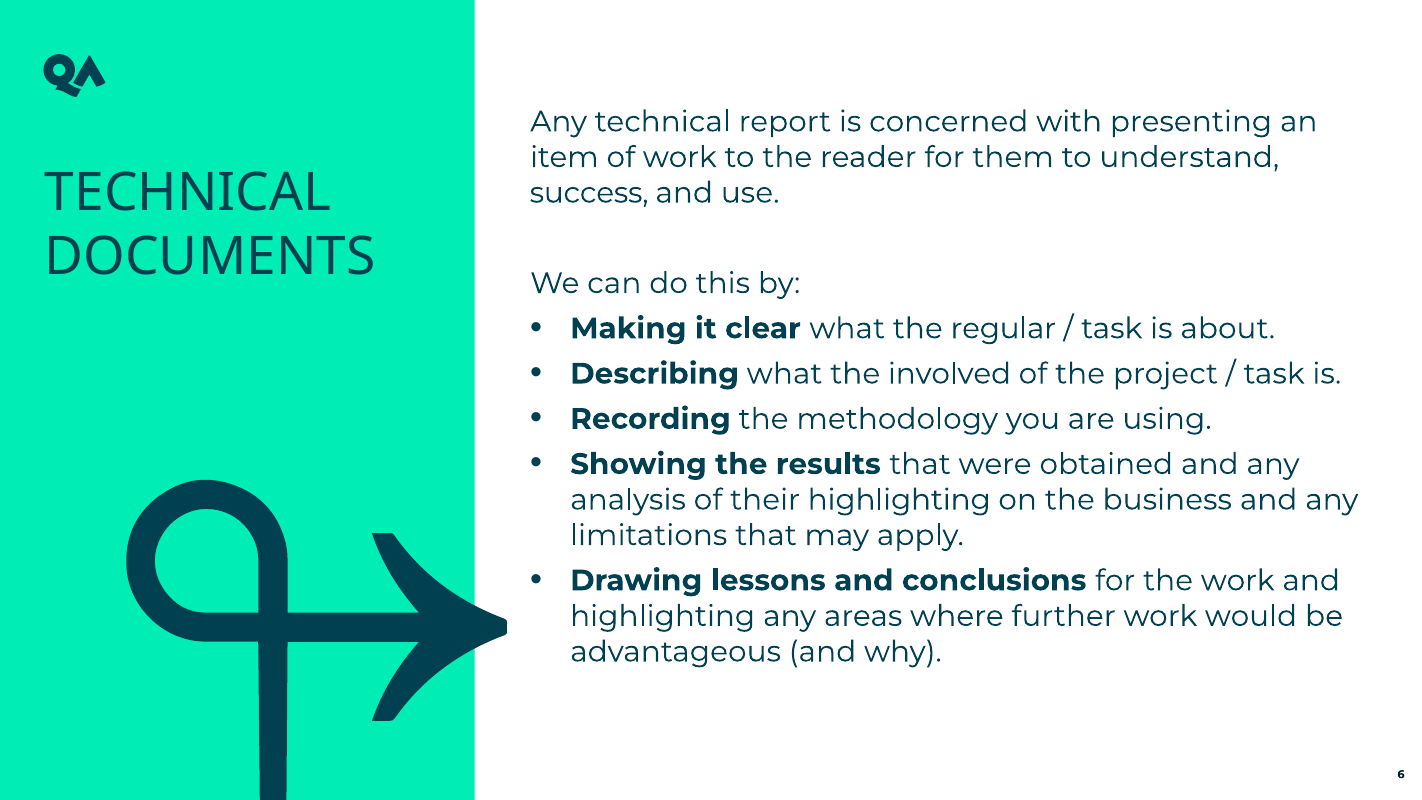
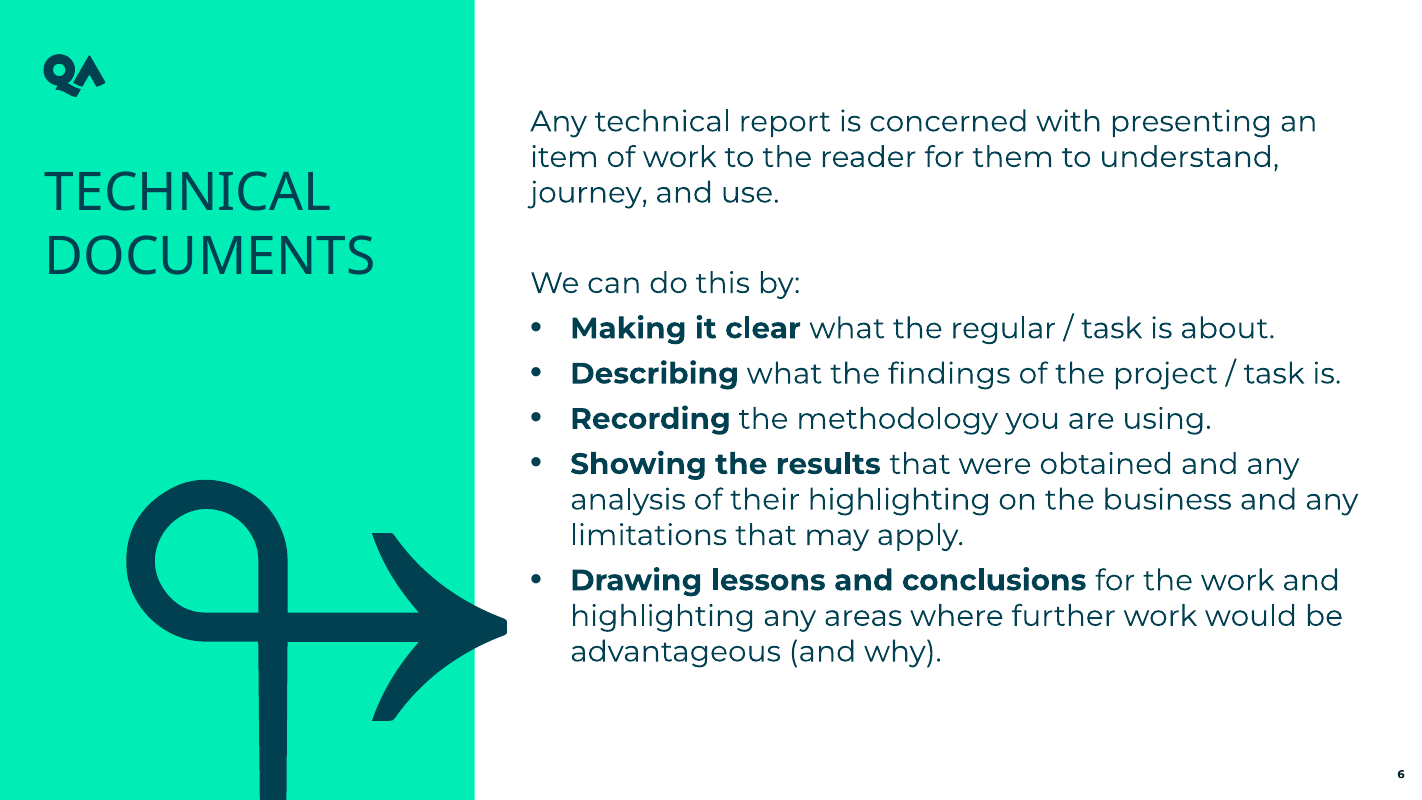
success: success -> journey (589, 193)
involved: involved -> findings (949, 374)
